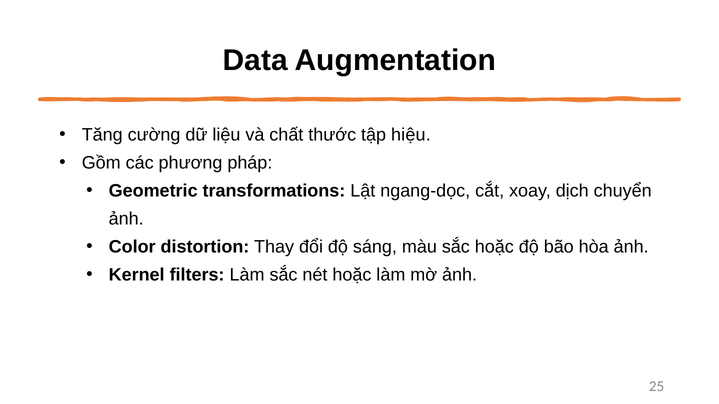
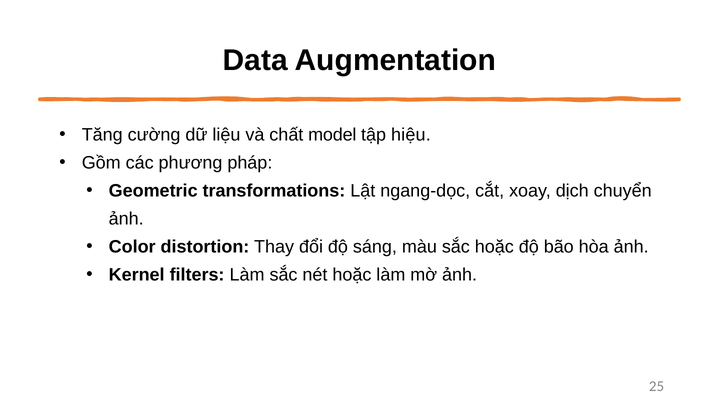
thước: thước -> model (332, 135)
